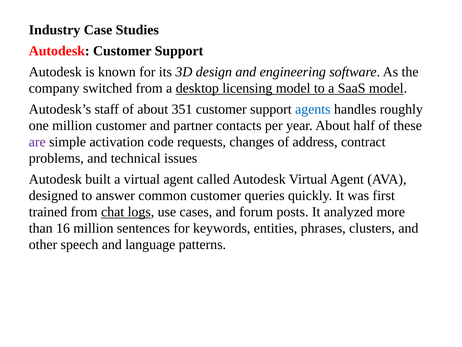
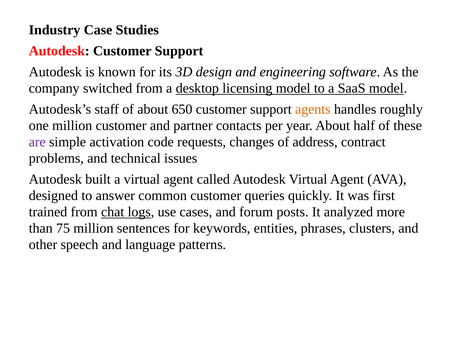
351: 351 -> 650 (182, 109)
agents colour: blue -> orange (313, 109)
16: 16 -> 75 (63, 228)
